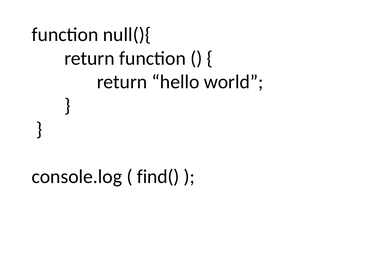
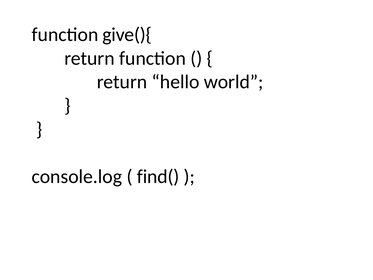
null(){: null(){ -> give(){ (127, 35)
